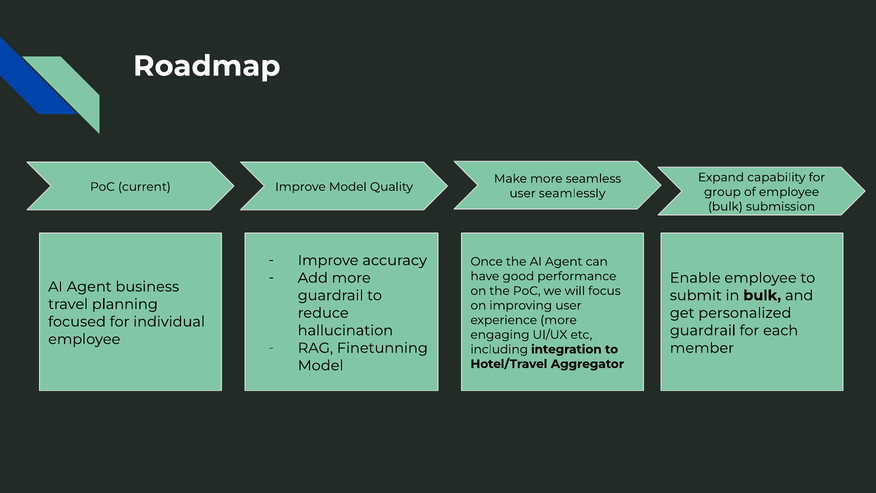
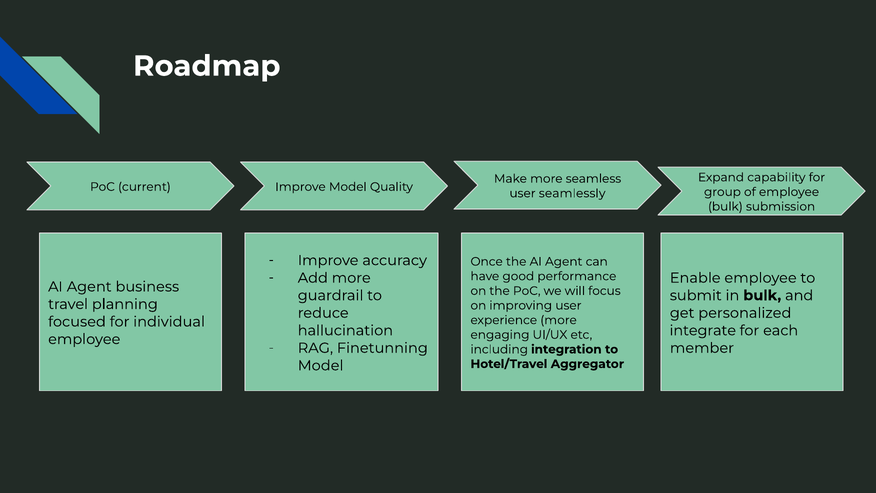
guardrail: guardrail -> integrate (703, 330)
